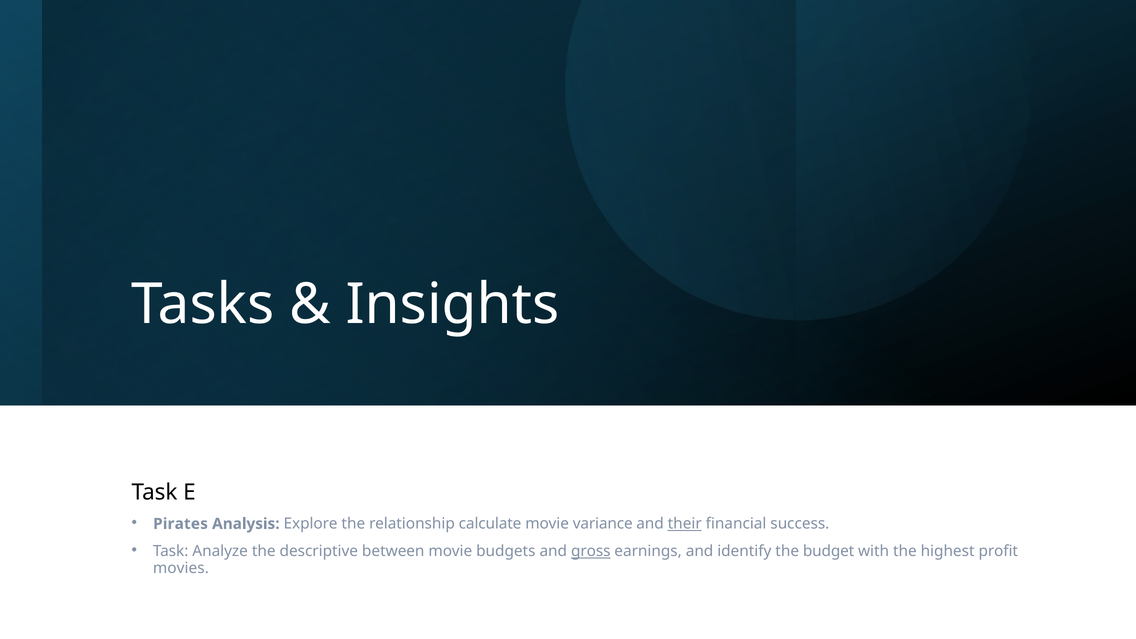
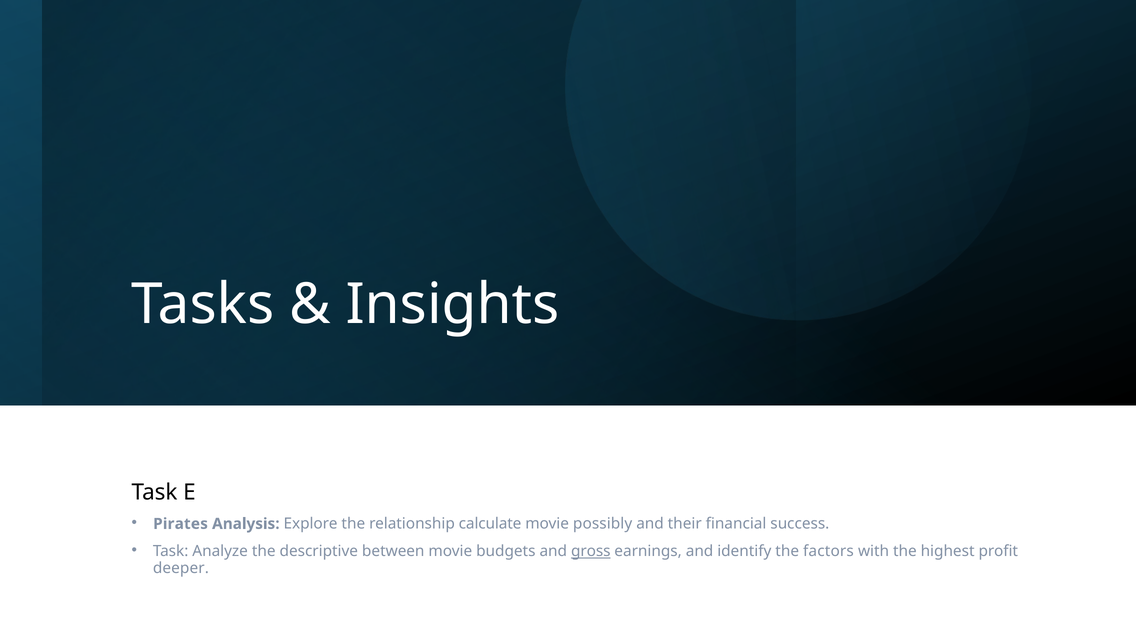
variance: variance -> possibly (603, 524)
their underline: present -> none (685, 524)
budget: budget -> factors (828, 551)
movies: movies -> deeper (181, 568)
